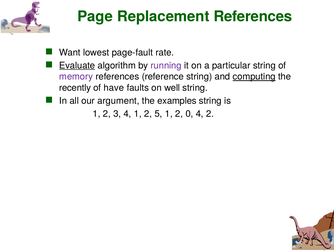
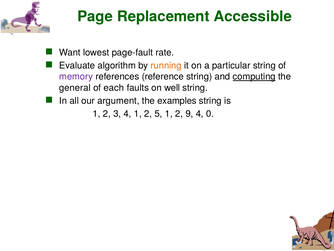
Replacement References: References -> Accessible (253, 16)
Evaluate underline: present -> none (77, 65)
running colour: purple -> orange (166, 65)
recently: recently -> general (75, 88)
have: have -> each (114, 88)
0: 0 -> 9 (189, 114)
4 2: 2 -> 0 (210, 114)
